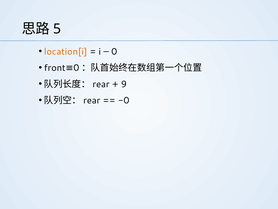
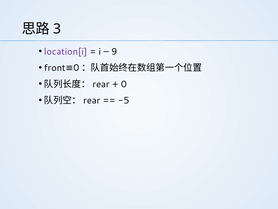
5: 5 -> 3 (57, 29)
location[i colour: orange -> purple (66, 52)
0: 0 -> 9 (114, 52)
9: 9 -> 0 (124, 84)
-0: -0 -> -5 (124, 100)
